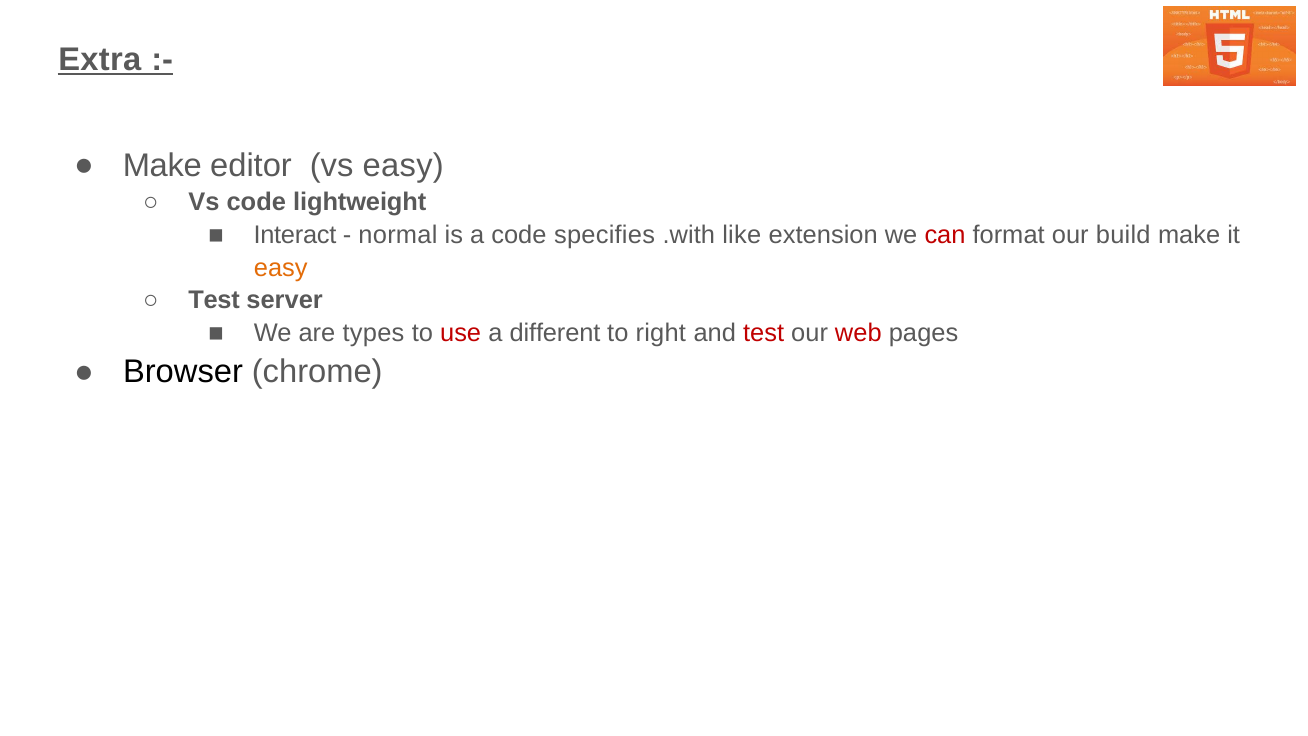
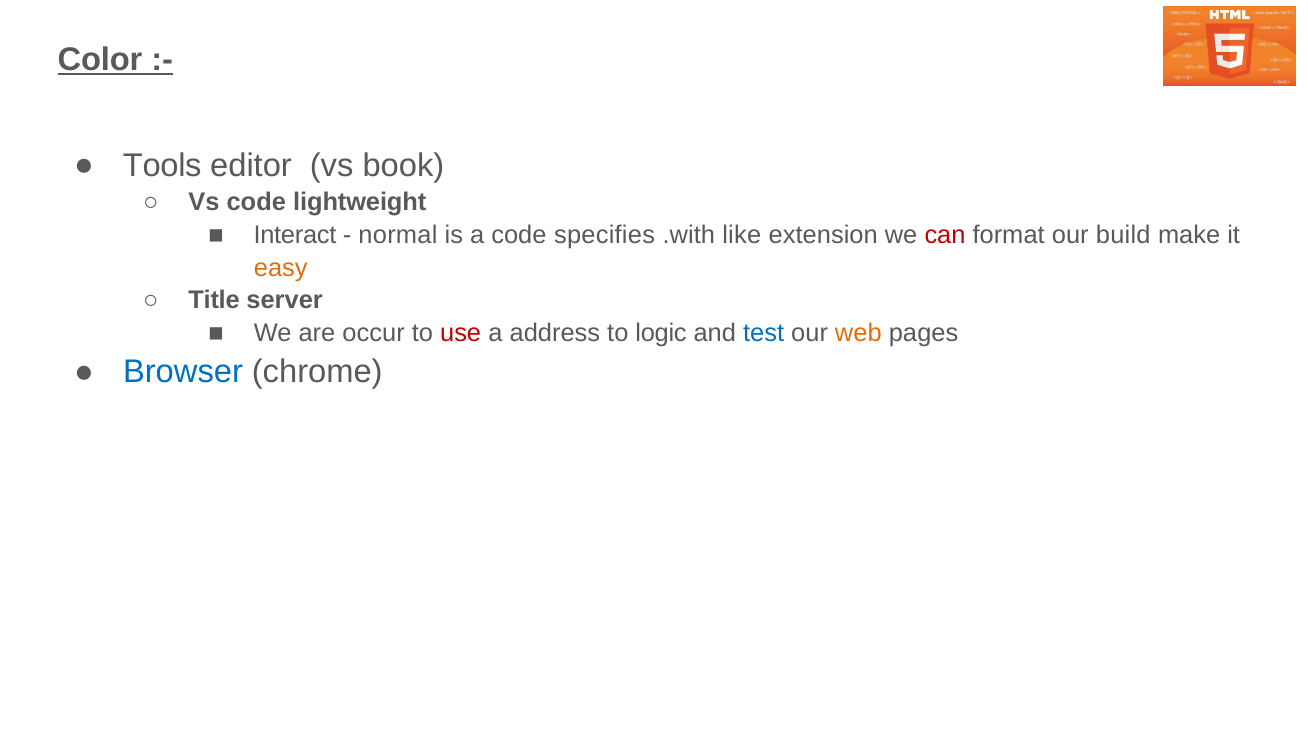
Extra: Extra -> Color (100, 59)
Make: Make -> Tools (162, 165)
vs easy: easy -> book (403, 165)
Test: Test -> Title (214, 300)
types: types -> occur (374, 333)
different: different -> address (555, 333)
right: right -> logic (661, 333)
test colour: red -> blue (764, 333)
web colour: red -> orange (858, 333)
Browser colour: black -> blue (183, 372)
